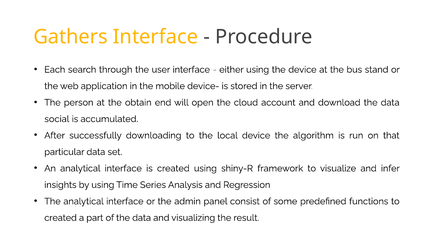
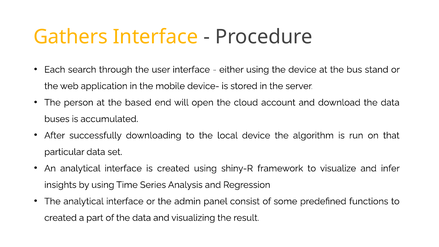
obtain: obtain -> based (138, 103)
social: social -> buses (57, 119)
